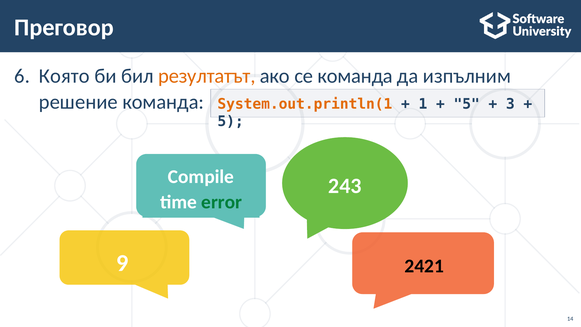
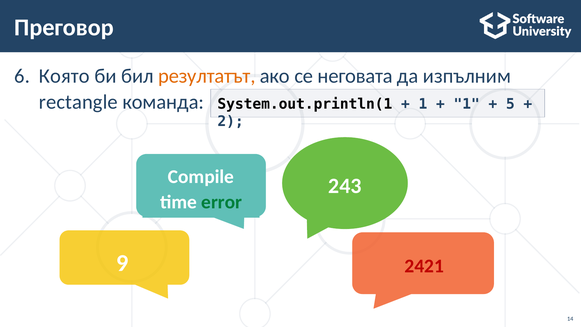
се команда: команда -> неговата (355, 76)
решение: решение -> rectangle (78, 102)
System.out.println(1 colour: orange -> black (305, 104)
5: 5 -> 1 (467, 104)
3: 3 -> 5 (510, 104)
5: 5 -> 2 (231, 121)
2421 colour: black -> red (424, 266)
